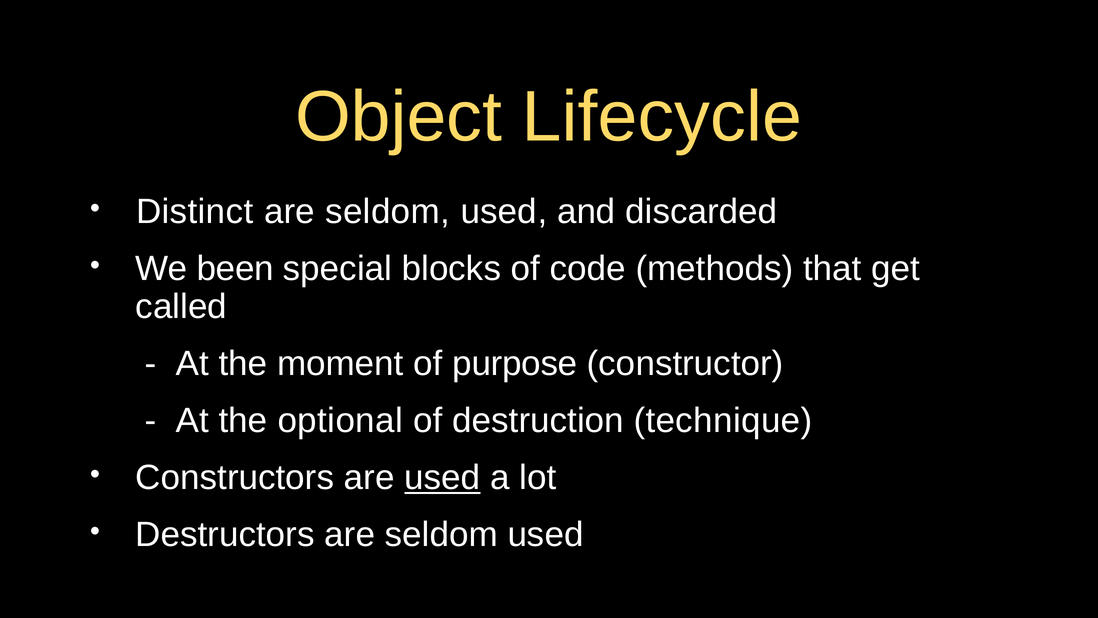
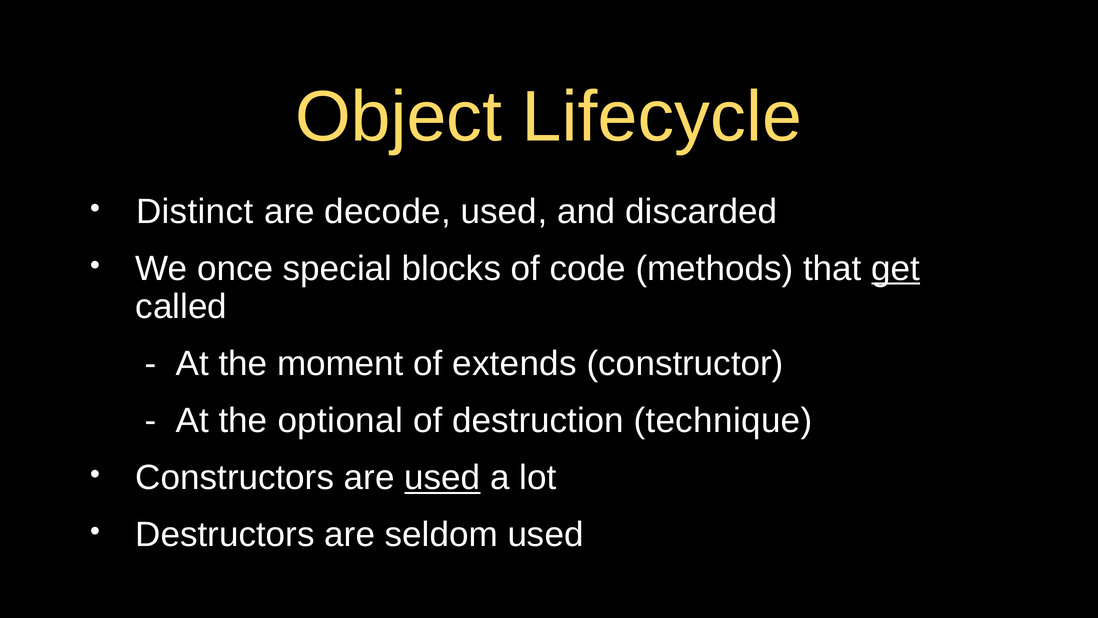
seldom: seldom -> decode (388, 211)
been: been -> once (235, 268)
get underline: none -> present (896, 268)
purpose: purpose -> extends (515, 363)
